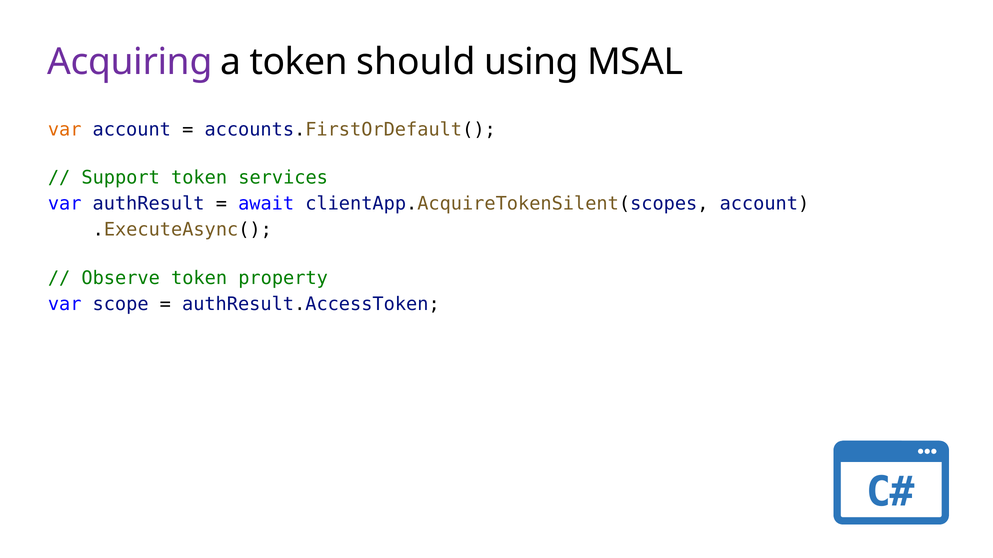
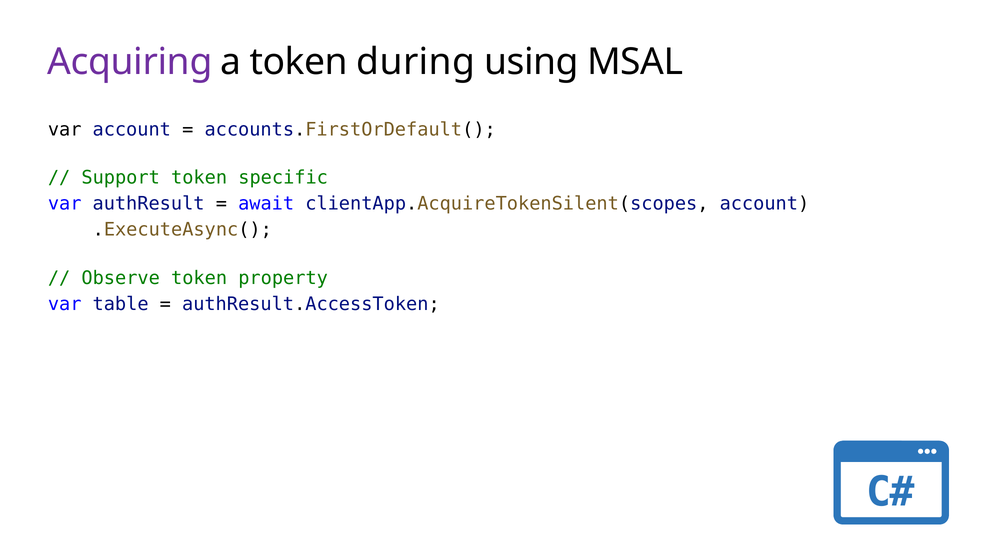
should: should -> during (416, 62)
var colour: orange -> black (65, 129)
services: services -> specific (283, 178)
scope: scope -> table (121, 305)
